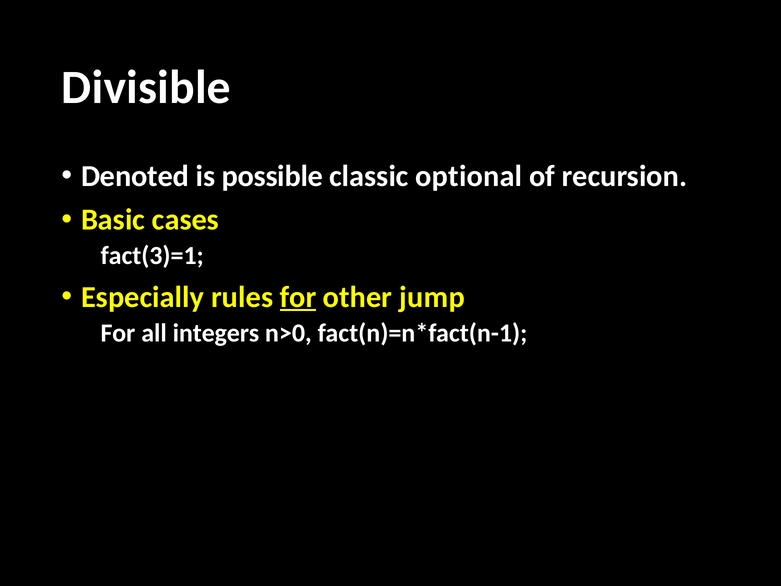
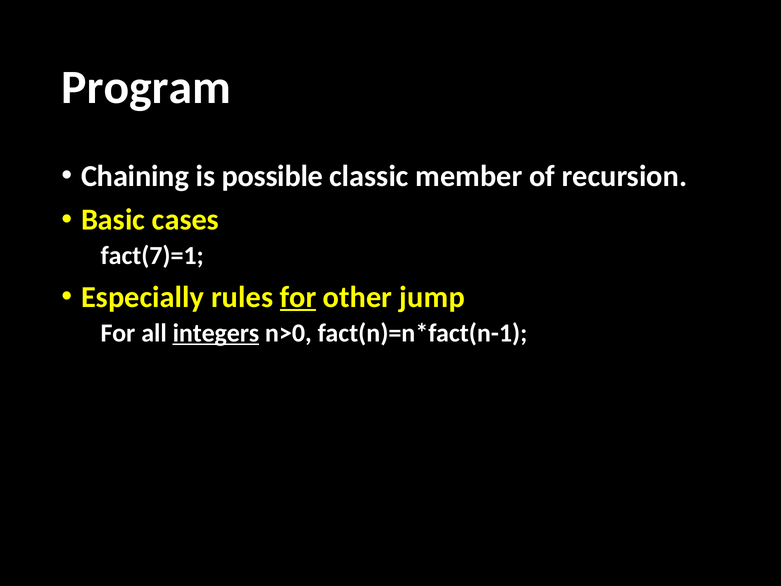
Divisible: Divisible -> Program (146, 87)
Denoted: Denoted -> Chaining (135, 176)
optional: optional -> member (469, 176)
fact(3)=1: fact(3)=1 -> fact(7)=1 (152, 256)
integers underline: none -> present (216, 333)
